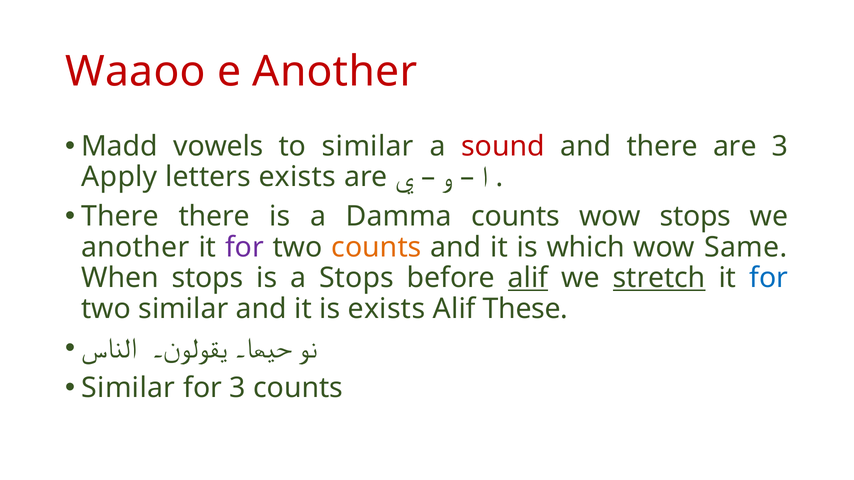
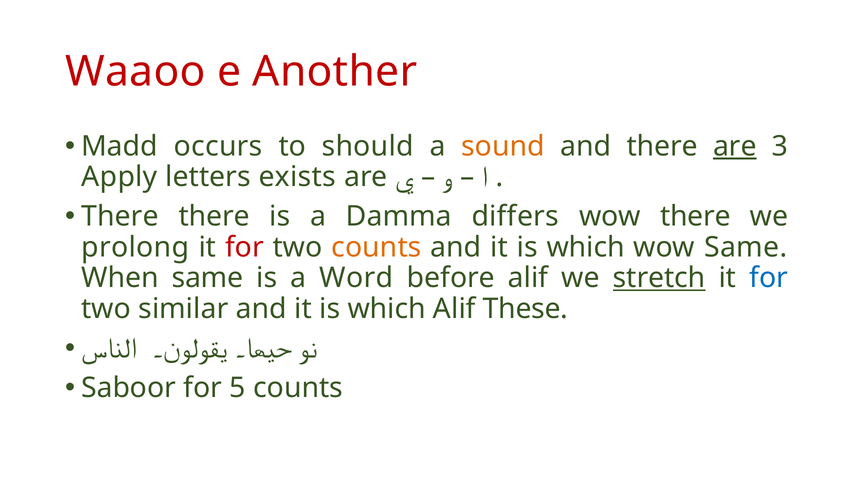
vowels: vowels -> occurs (218, 146)
to similar: similar -> should (368, 146)
sound colour: red -> orange (503, 146)
are underline: none -> present (735, 146)
Damma counts: counts -> differs (515, 217)
wow stops: stops -> there (695, 217)
another: another -> prolong (135, 247)
for colour: purple -> red (244, 247)
When stops: stops -> same (208, 278)
a Stops: Stops -> Word (356, 278)
alif underline: present -> none (528, 278)
exists: exists -> which (387, 309)
Similar: Similar -> Saboor (129, 388)
for 3: 3 -> 5 (238, 388)
